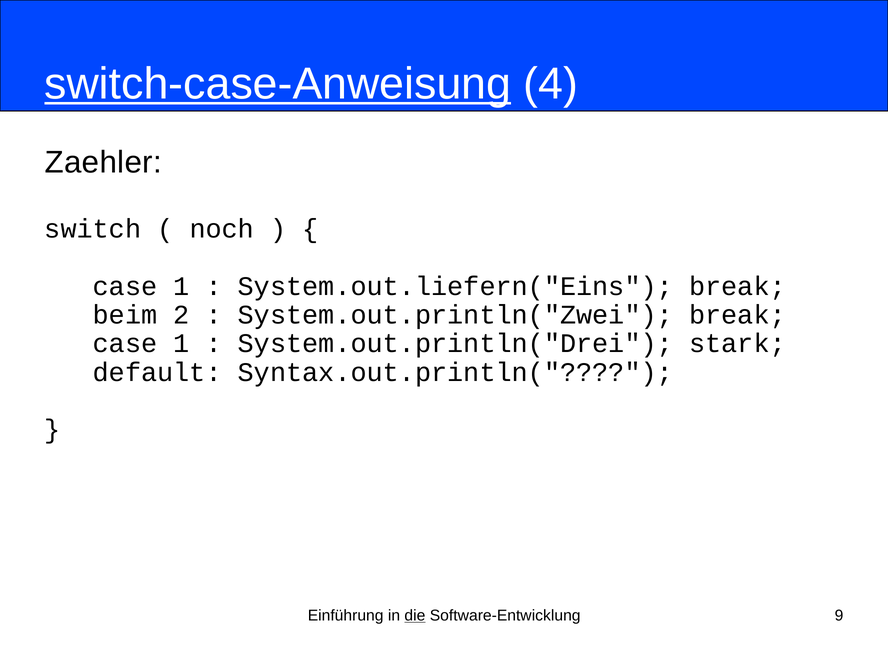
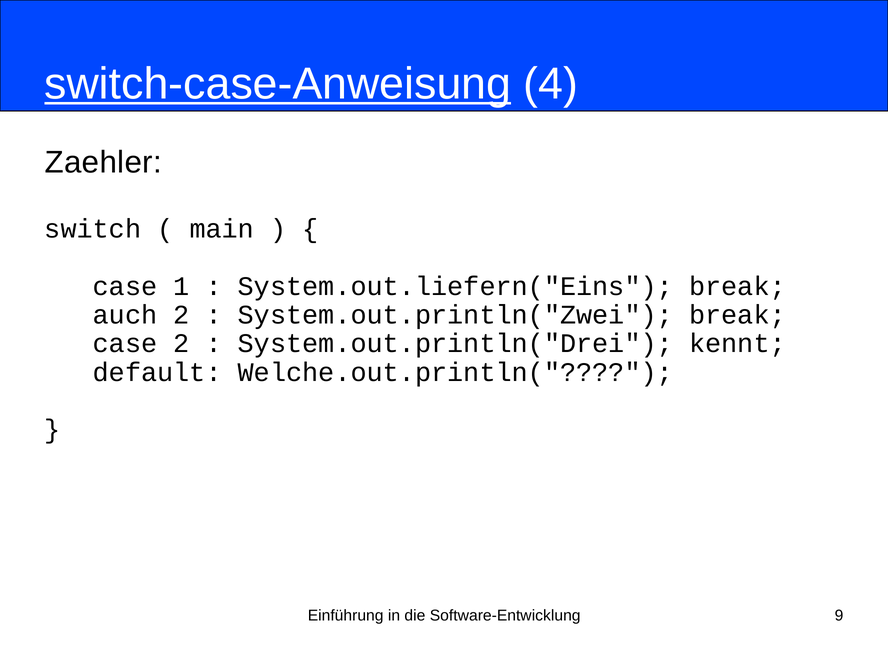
noch: noch -> main (222, 229)
beim: beim -> auch (125, 315)
1: 1 -> 2 (181, 343)
stark: stark -> kennt (737, 343)
Syntax.out.println(: Syntax.out.println( -> Welche.out.println( (455, 372)
die underline: present -> none (415, 615)
